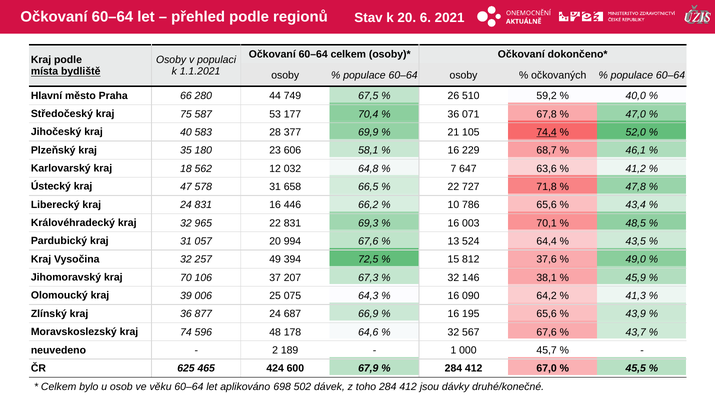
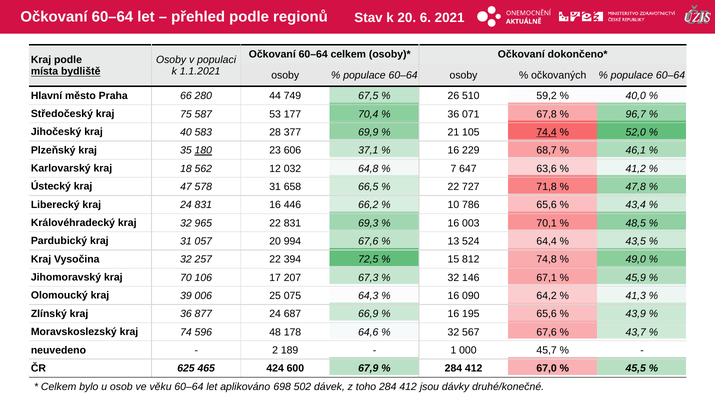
47,0: 47,0 -> 96,7 (636, 114)
180 underline: none -> present (203, 151)
58,1: 58,1 -> 37,1 (368, 151)
257 49: 49 -> 22 (275, 260)
37,6: 37,6 -> 74,8 (547, 260)
37: 37 -> 17 (275, 278)
38,1: 38,1 -> 67,1 (547, 278)
